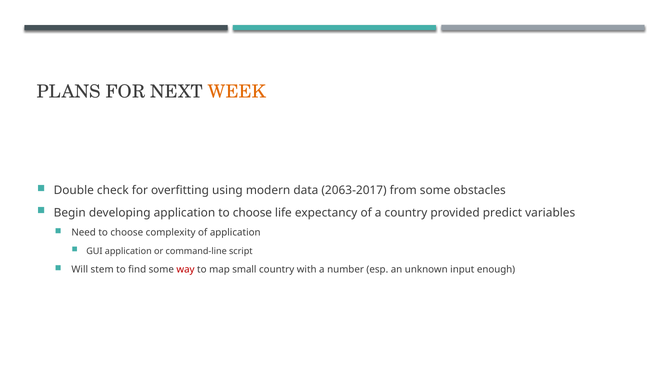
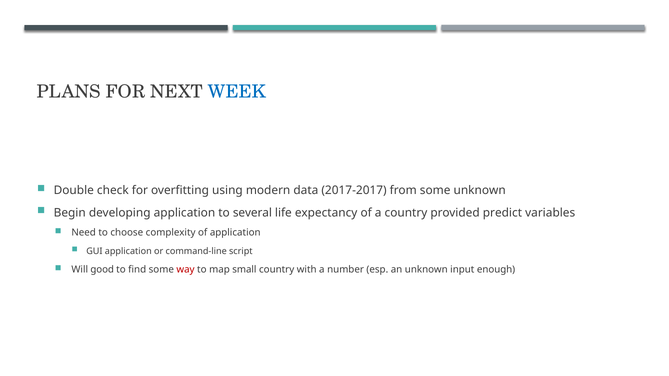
WEEK colour: orange -> blue (237, 92)
2063-2017: 2063-2017 -> 2017-2017 (354, 191)
some obstacles: obstacles -> unknown (480, 191)
application to choose: choose -> several (252, 213)
stem: stem -> good (102, 270)
